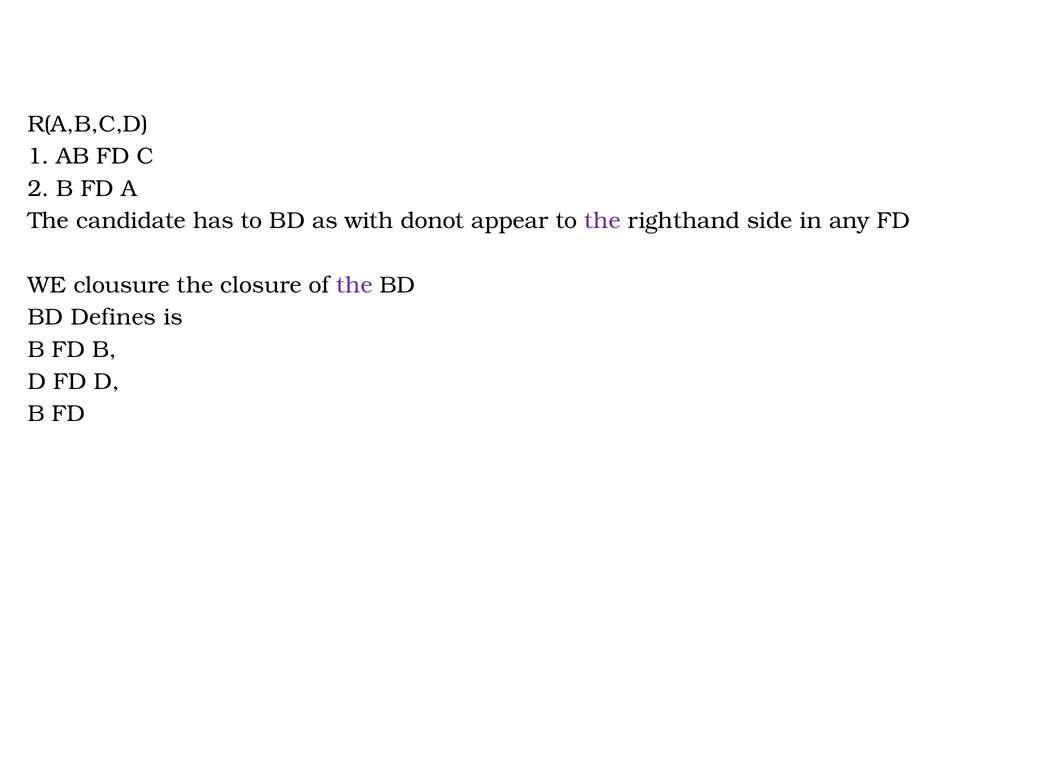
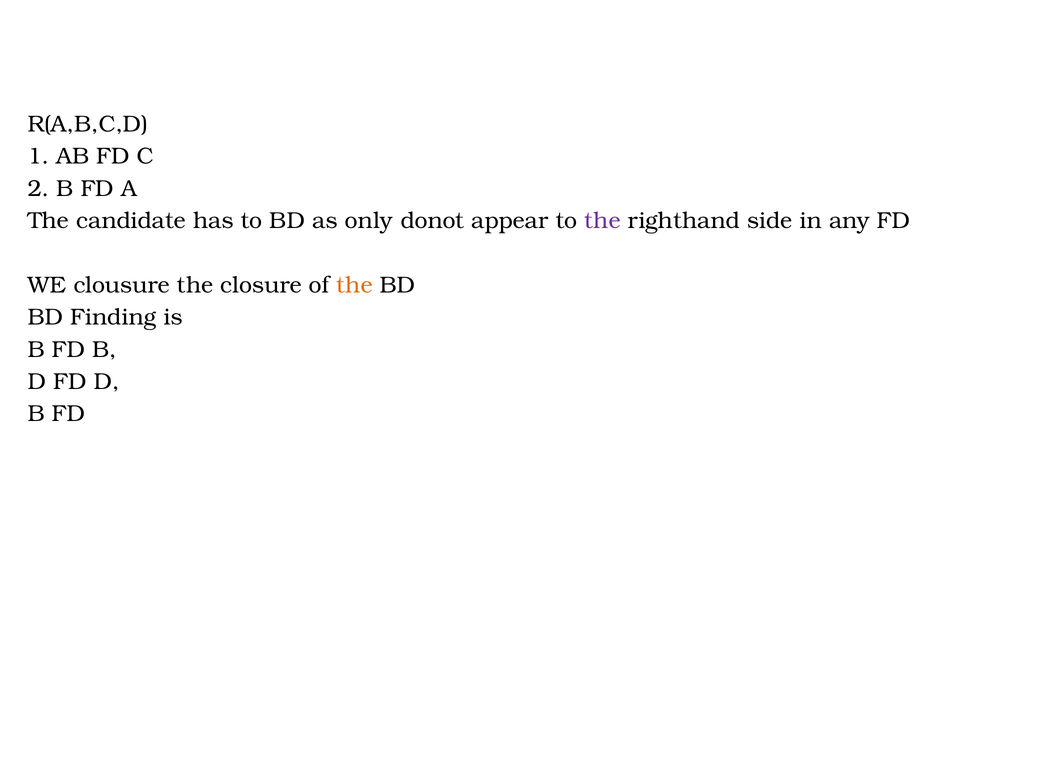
with: with -> only (369, 221)
the colour: purple -> orange (355, 285)
Defines: Defines -> Finding (113, 318)
